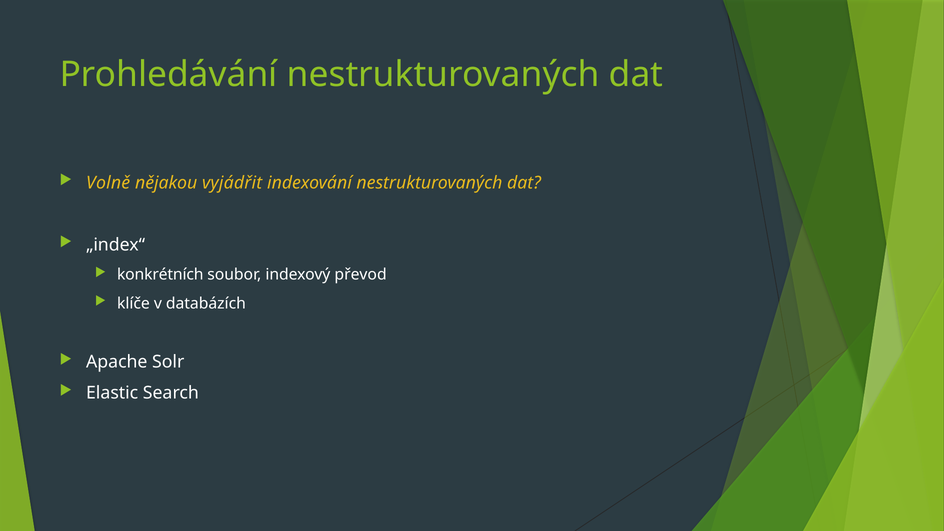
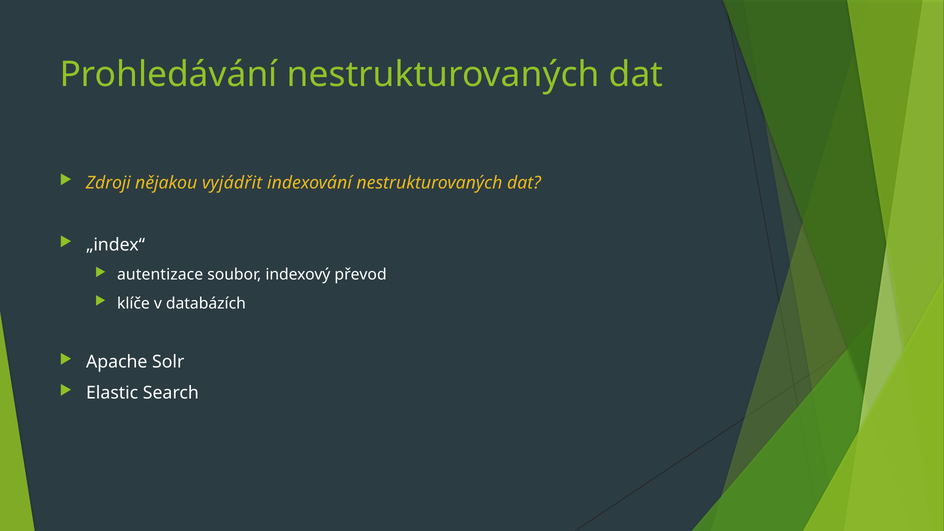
Volně: Volně -> Zdroji (108, 183)
konkrétních: konkrétních -> autentizace (160, 275)
